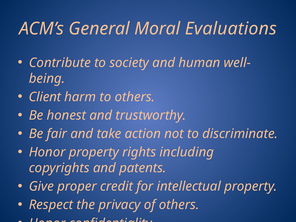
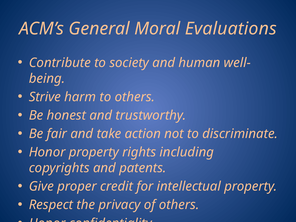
Client: Client -> Strive (45, 97)
